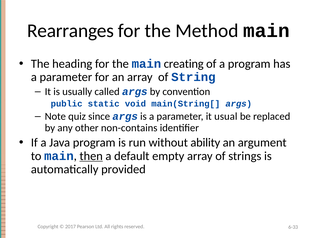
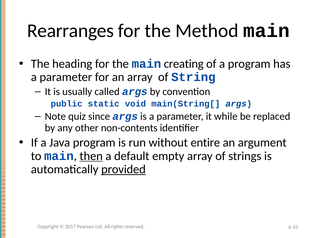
usual: usual -> while (226, 116)
non-contains: non-contains -> non-contents (129, 128)
ability: ability -> entire (205, 142)
provided underline: none -> present (123, 169)
